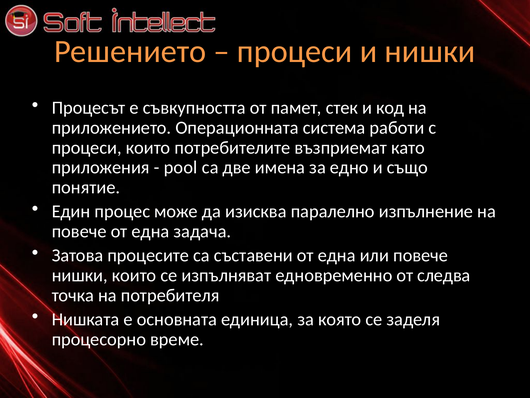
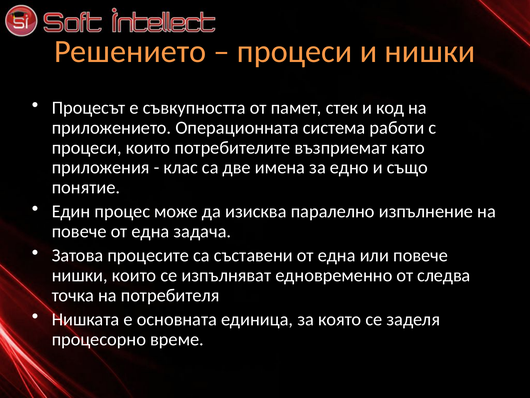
pool: pool -> клас (181, 167)
